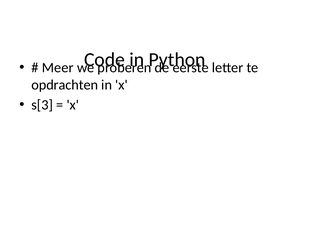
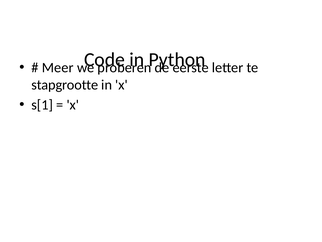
opdrachten: opdrachten -> stapgrootte (65, 85)
s[3: s[3 -> s[1 (42, 105)
